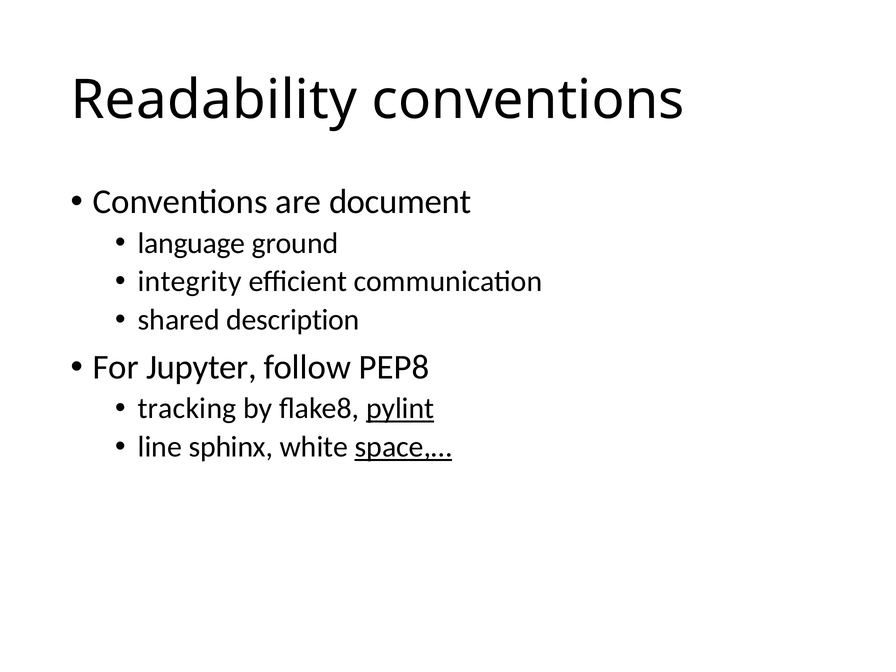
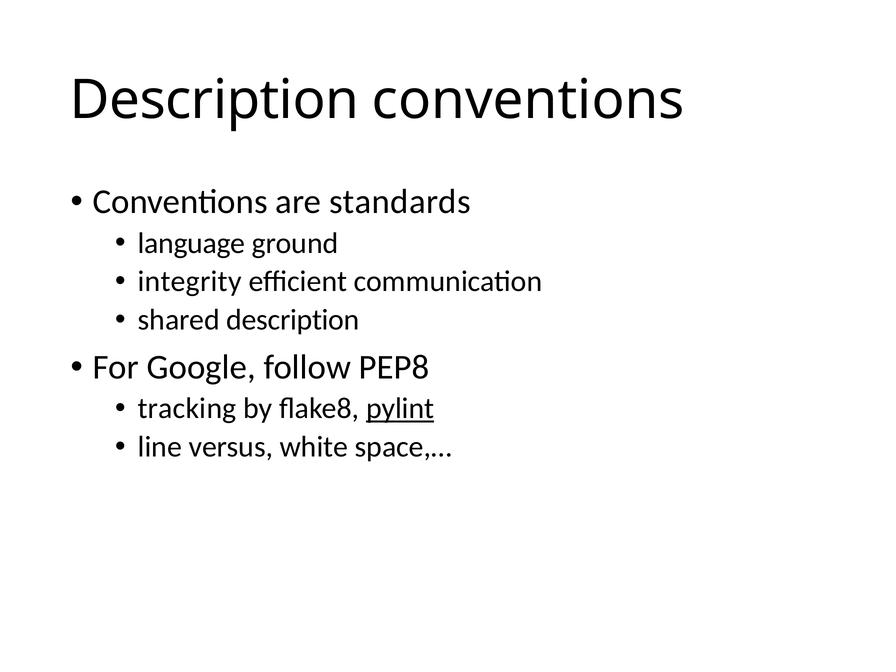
Readability: Readability -> Description (214, 100)
document: document -> standards (400, 202)
Jupyter: Jupyter -> Google (201, 367)
sphinx: sphinx -> versus (231, 447)
space,… underline: present -> none (403, 447)
